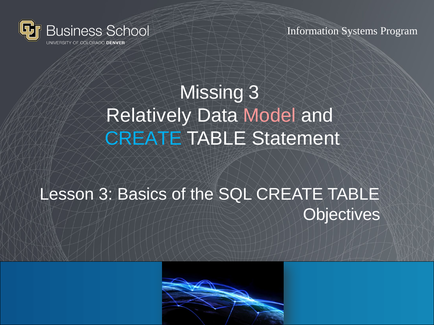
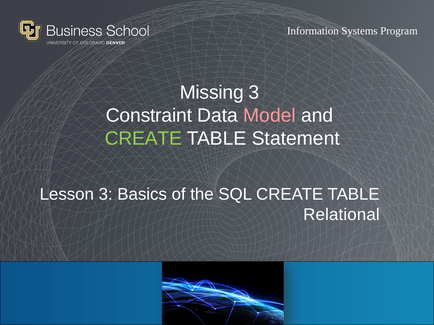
Relatively: Relatively -> Constraint (149, 116)
CREATE colour: light blue -> light green (143, 139)
Objectives: Objectives -> Relational (341, 215)
